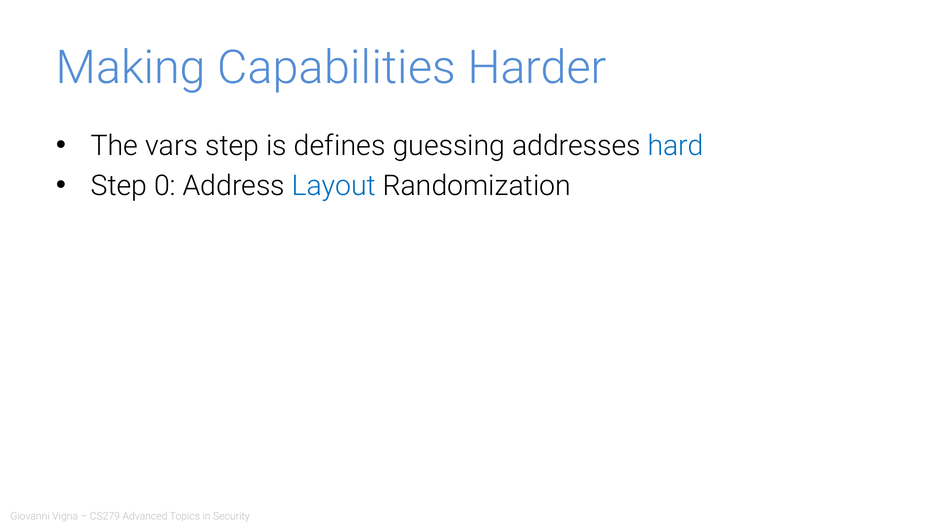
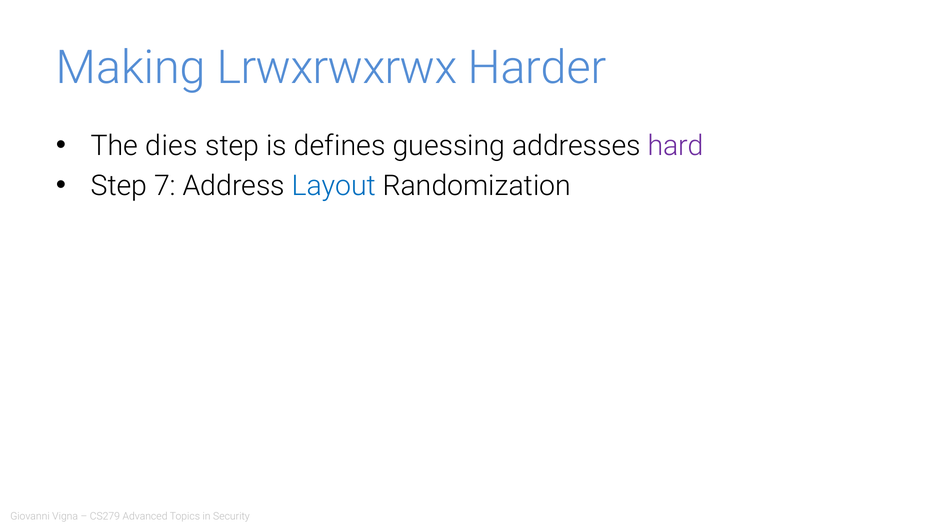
Capabilities: Capabilities -> Lrwxrwxrwx (337, 68)
vars: vars -> dies (171, 146)
hard colour: blue -> purple (676, 146)
0: 0 -> 7 (165, 186)
